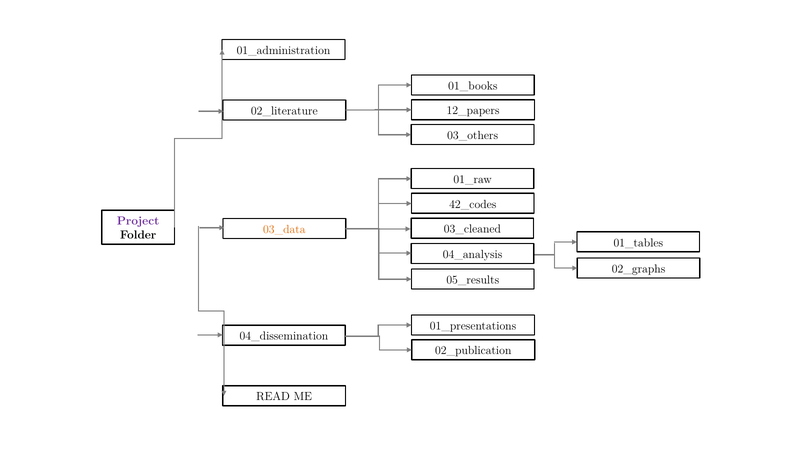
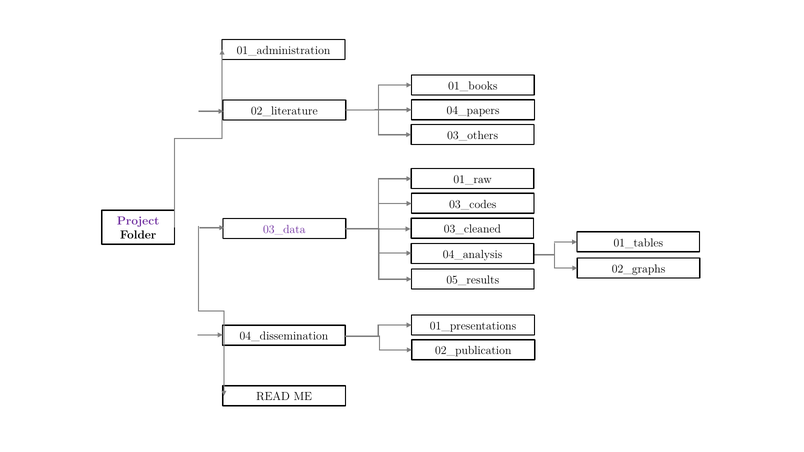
12_papers: 12_papers -> 04_papers (473, 111)
42_codes: 42_codes -> 03_codes (473, 204)
03_data colour: orange -> purple (284, 230)
